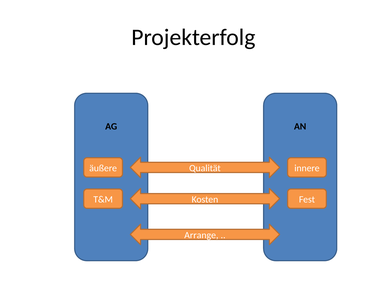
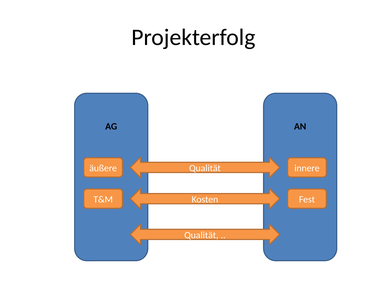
Arrange: Arrange -> Qualität (201, 235)
